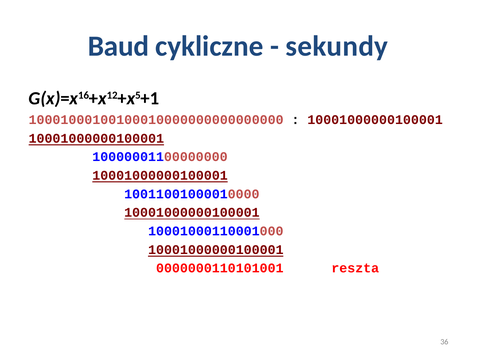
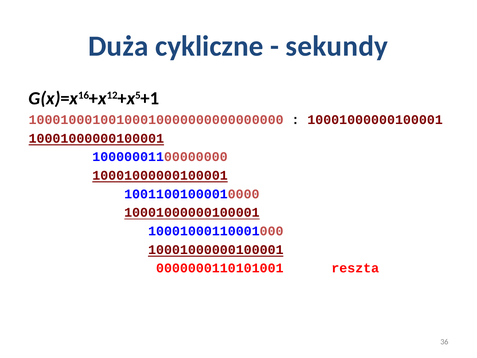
Baud: Baud -> Duża (118, 46)
